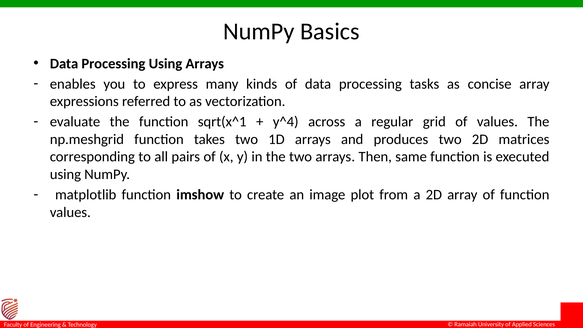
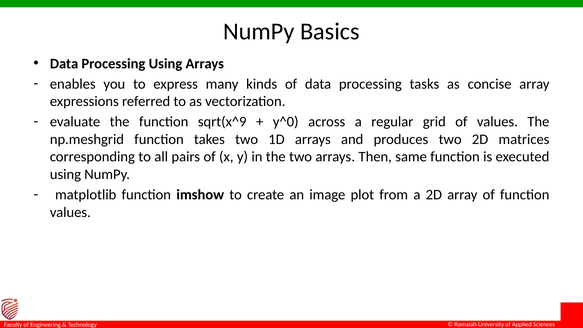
sqrt(x^1: sqrt(x^1 -> sqrt(x^9 (222, 122)
y^4: y^4 -> y^0 (286, 122)
